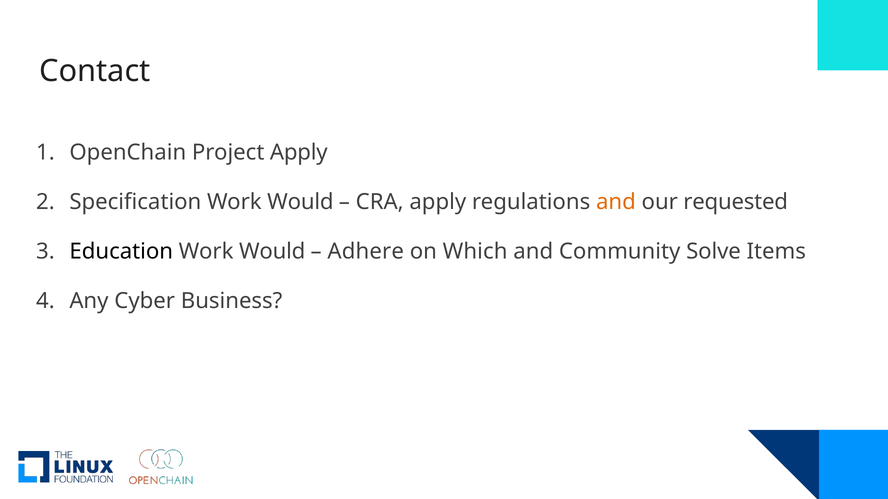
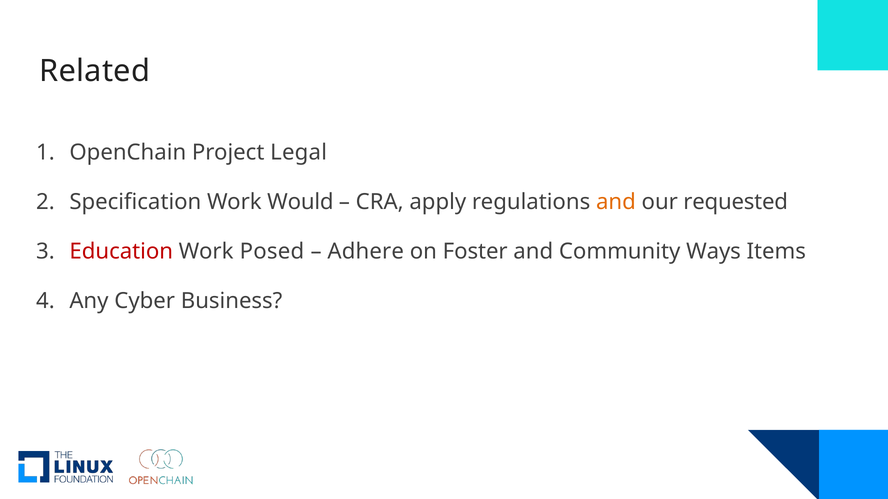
Contact: Contact -> Related (95, 71)
Project Apply: Apply -> Legal (299, 153)
Education colour: black -> red (121, 252)
Would: Would -> Posed (272, 252)
Which: Which -> Foster (475, 252)
Solve: Solve -> Ways (713, 252)
